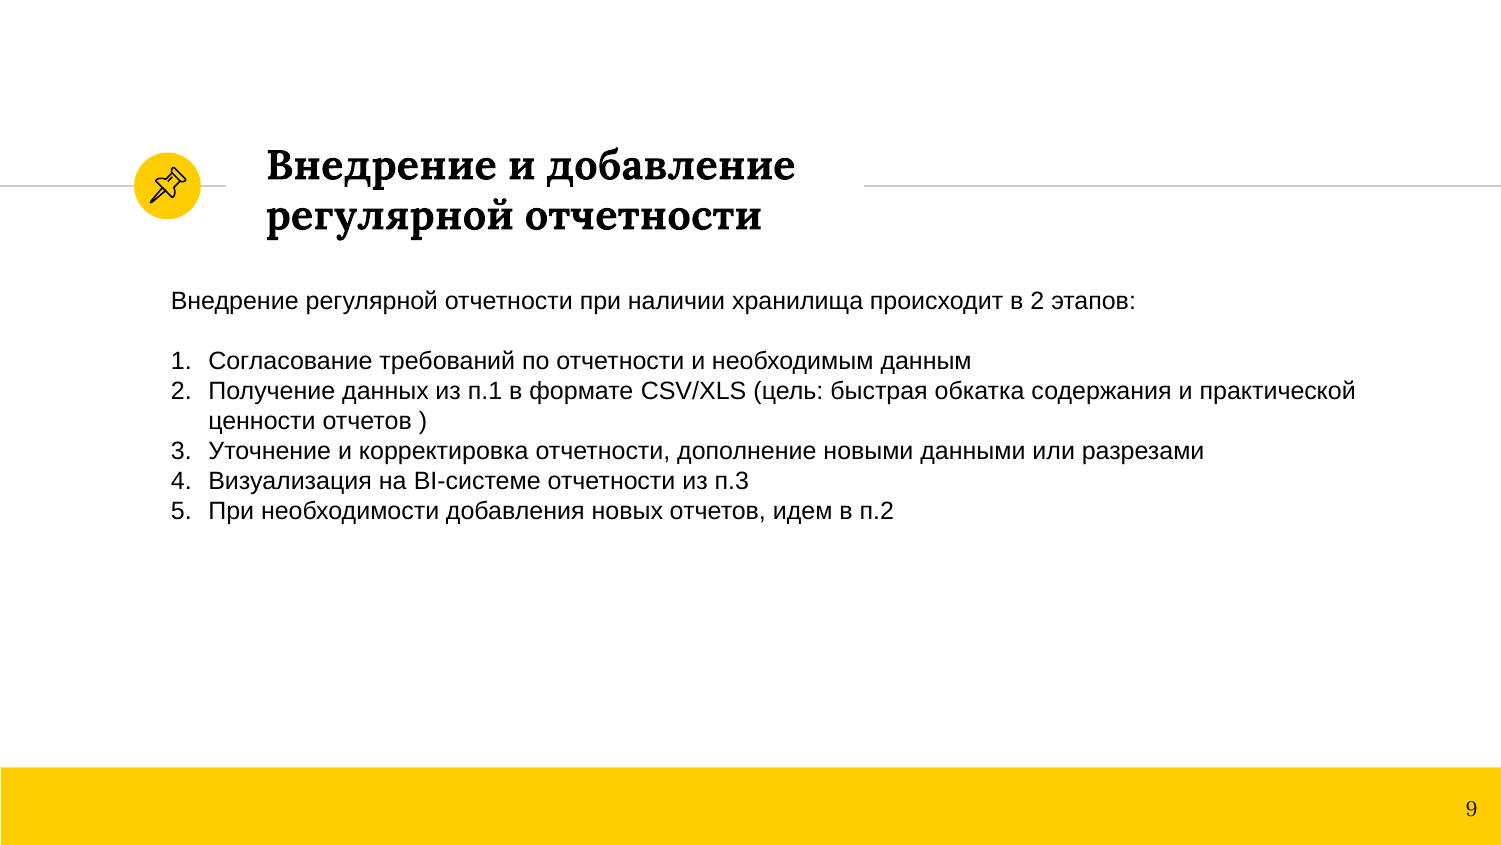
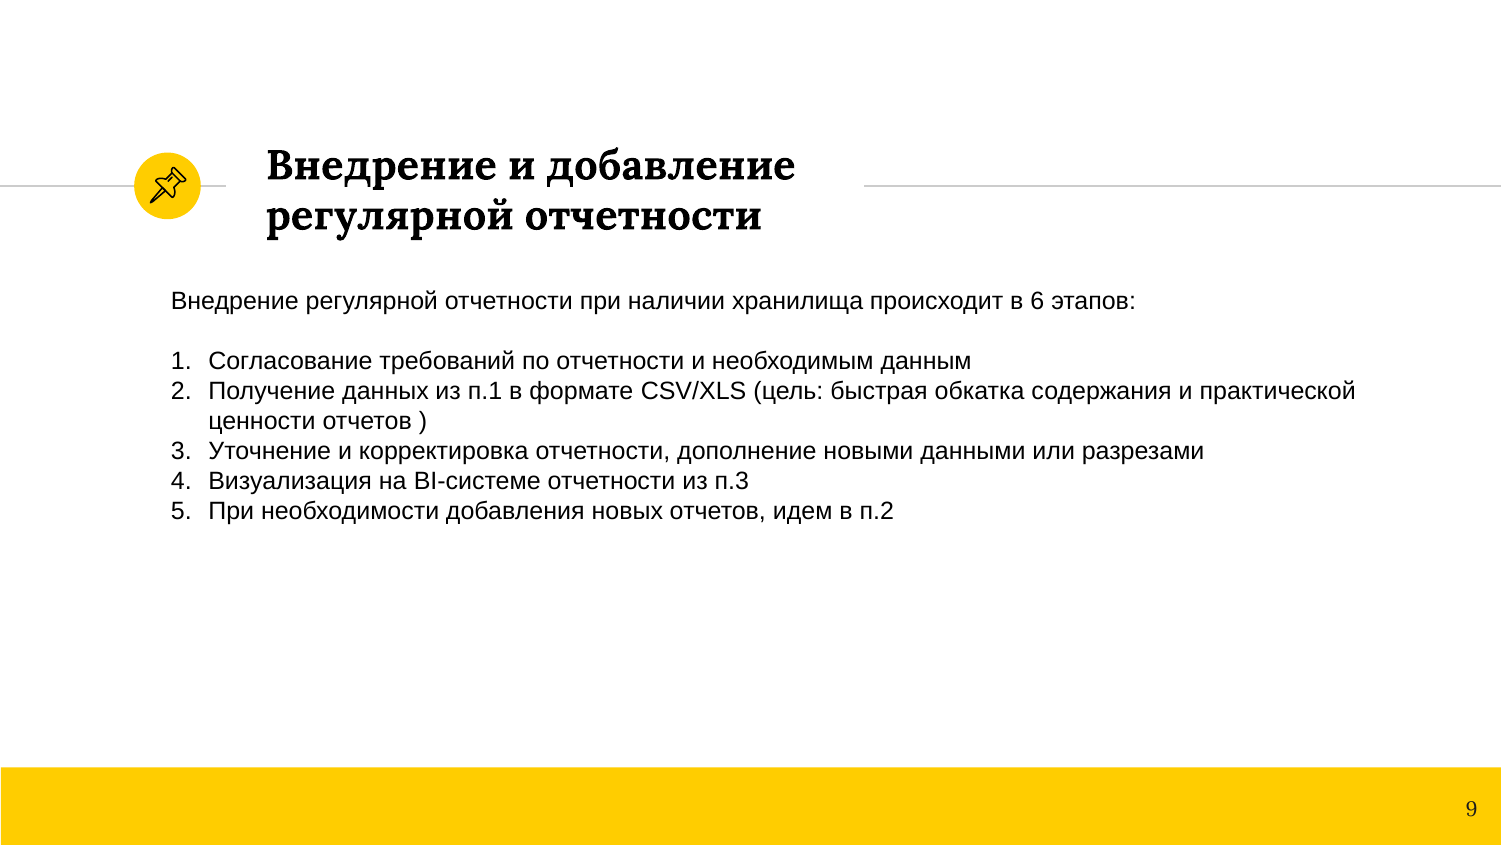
в 2: 2 -> 6 (1037, 301)
